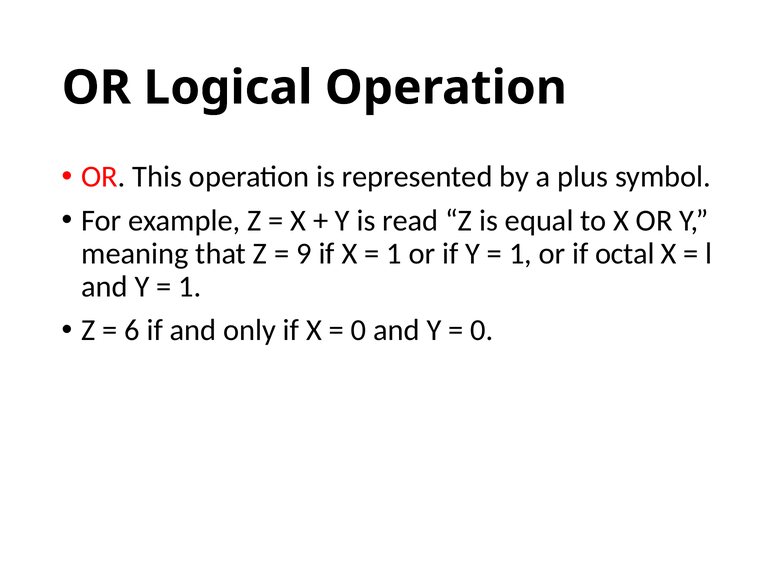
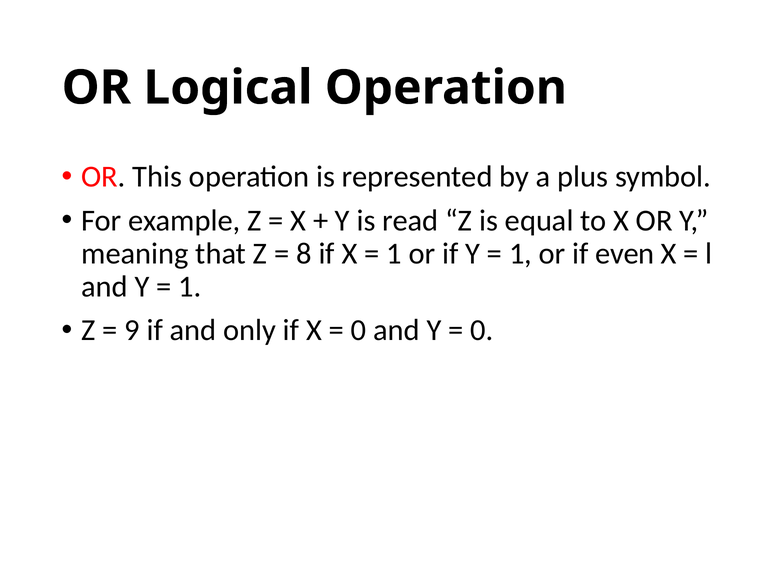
9: 9 -> 8 (304, 254)
octal: octal -> even (625, 254)
6: 6 -> 9 (132, 330)
